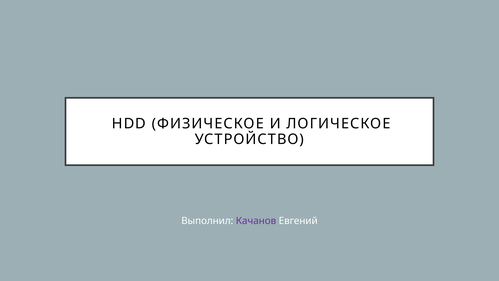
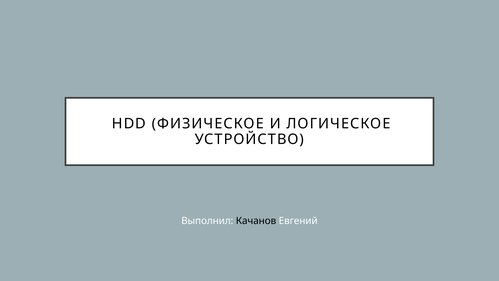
Качанов colour: purple -> black (256, 221)
